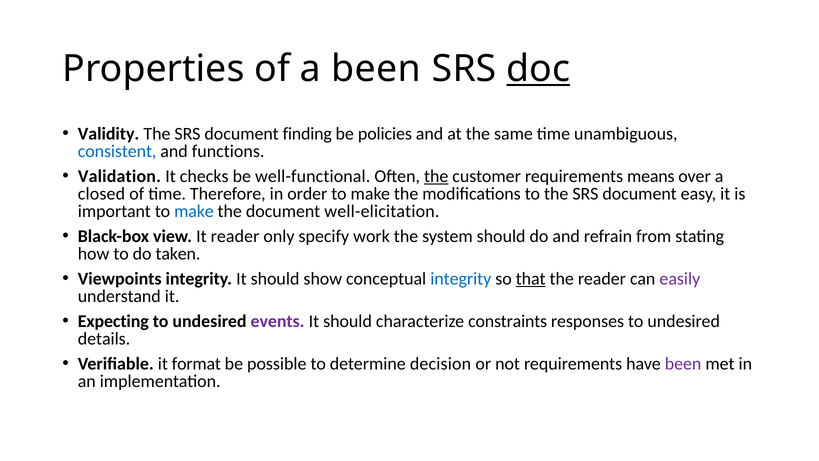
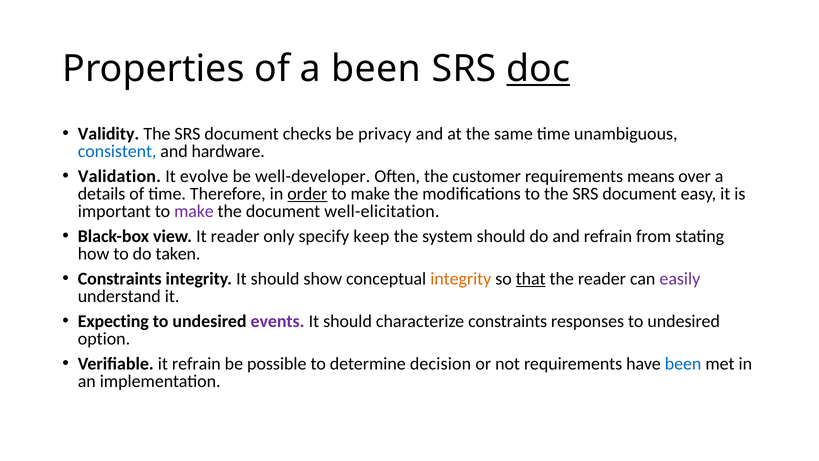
finding: finding -> checks (307, 134)
policies: policies -> privacy (385, 134)
functions: functions -> hardware (228, 151)
checks: checks -> evolve (204, 176)
well-functional: well-functional -> well-developer (313, 176)
the underline: present -> none (436, 176)
closed: closed -> details (102, 194)
order underline: none -> present (307, 194)
make colour: blue -> purple (194, 211)
work: work -> keep (371, 236)
Viewpoints: Viewpoints -> Constraints (120, 279)
integrity colour: blue -> orange (461, 279)
details: details -> option (104, 338)
it format: format -> refrain (196, 364)
been colour: purple -> blue (683, 364)
